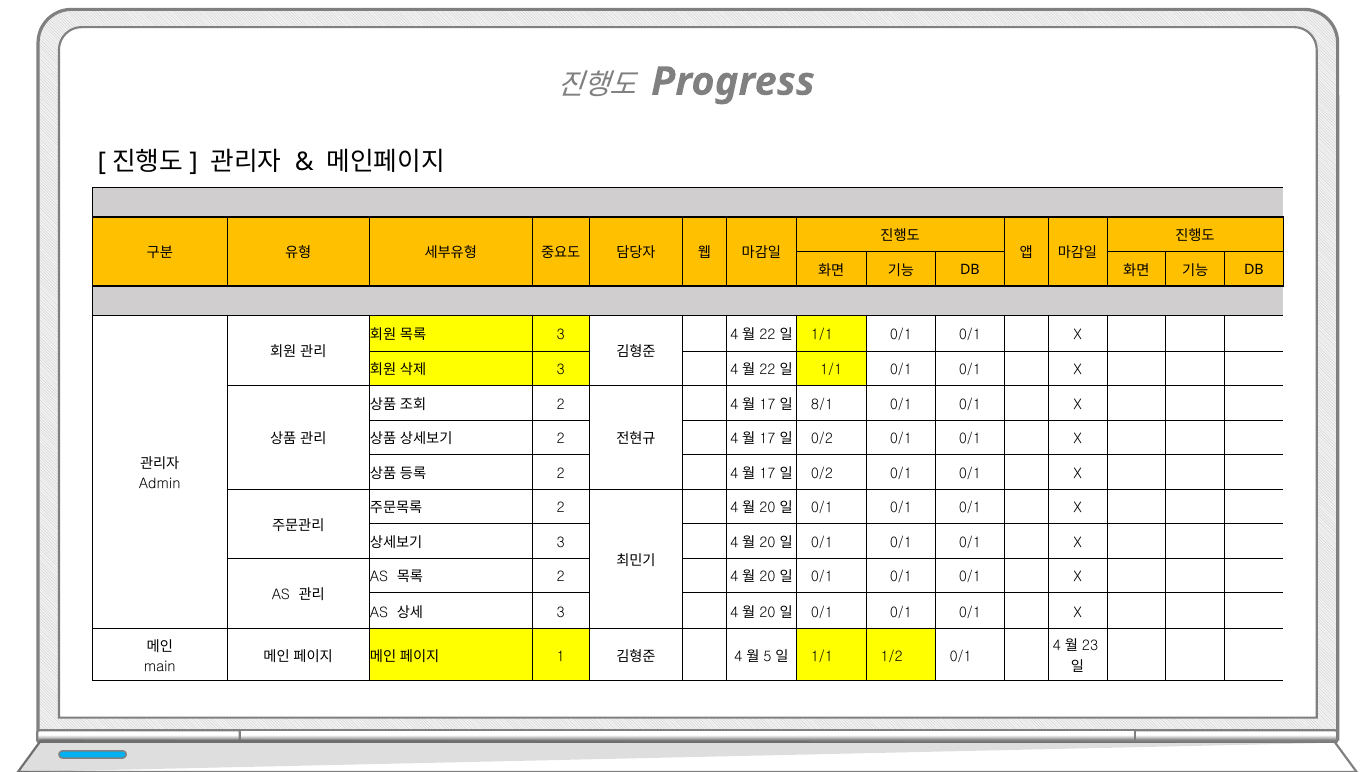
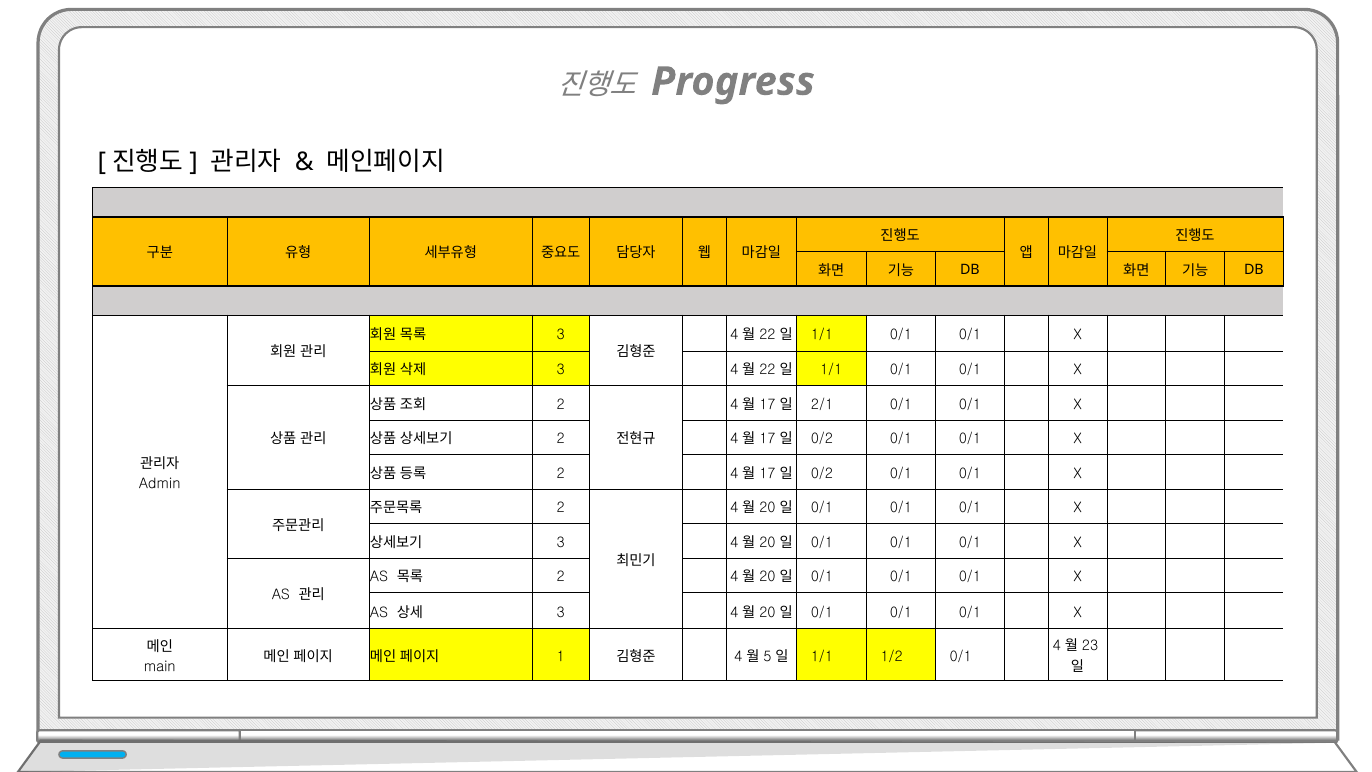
8/1: 8/1 -> 2/1 (822, 405)
